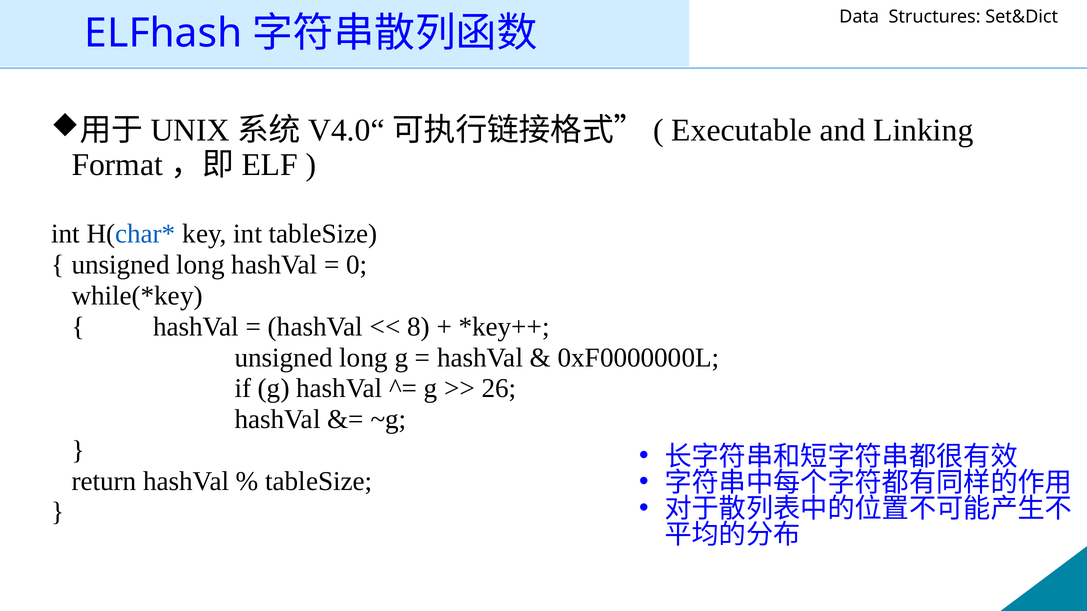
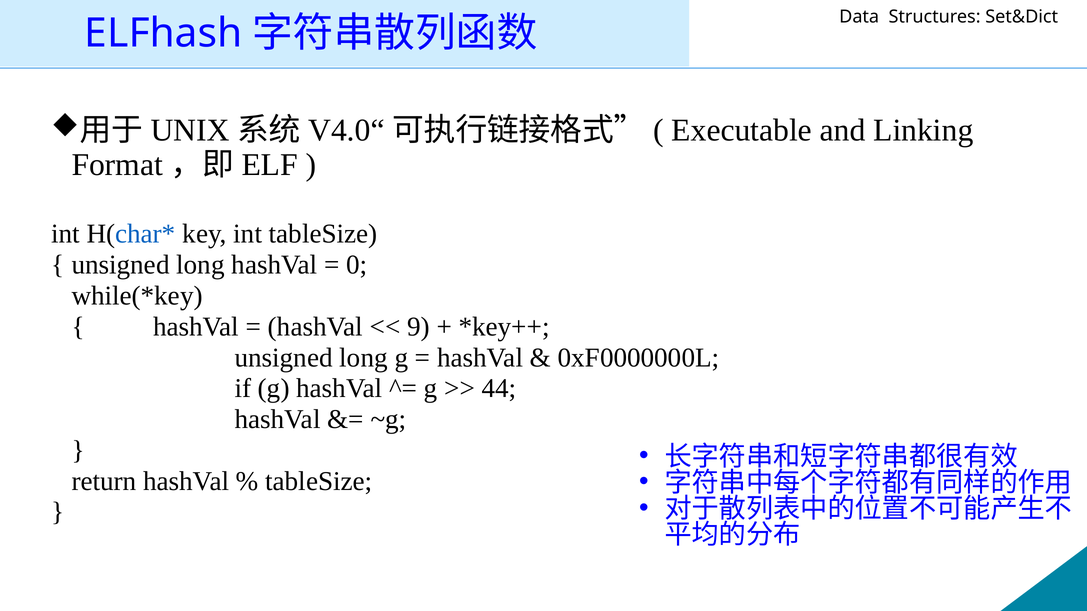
8: 8 -> 9 (419, 327)
26: 26 -> 44 (499, 389)
